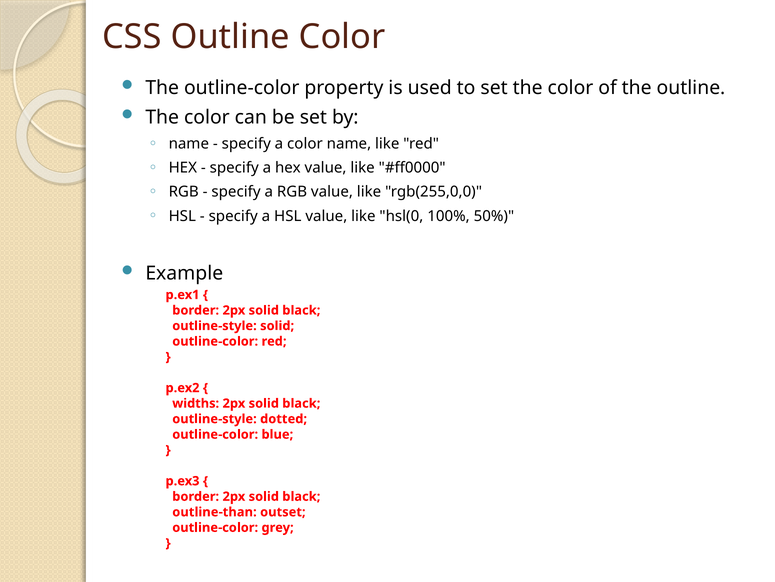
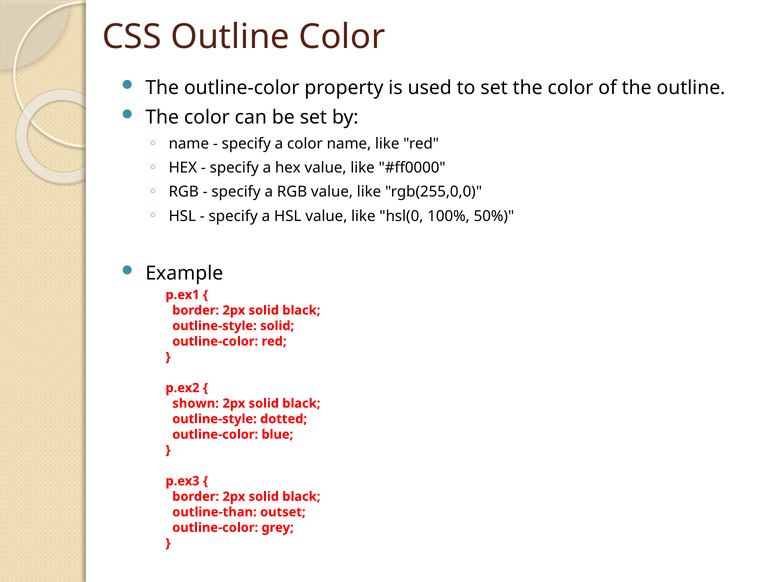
widths: widths -> shown (196, 403)
